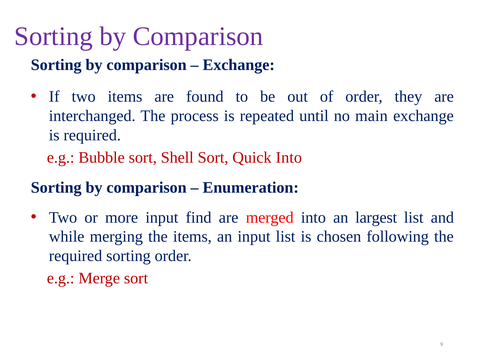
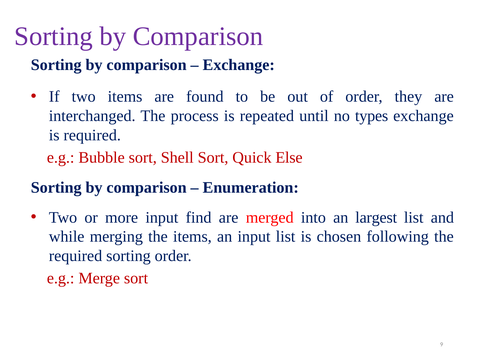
main: main -> types (372, 116)
Quick Into: Into -> Else (289, 157)
